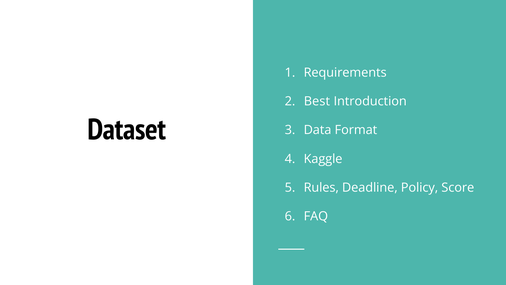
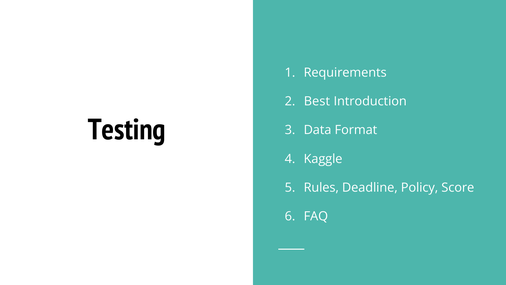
Dataset: Dataset -> Testing (127, 130)
